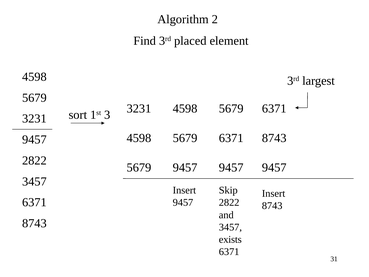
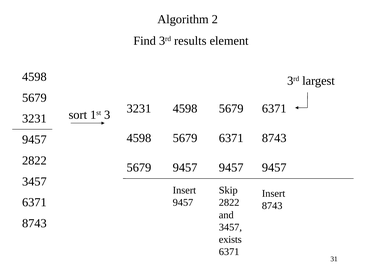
placed: placed -> results (190, 41)
